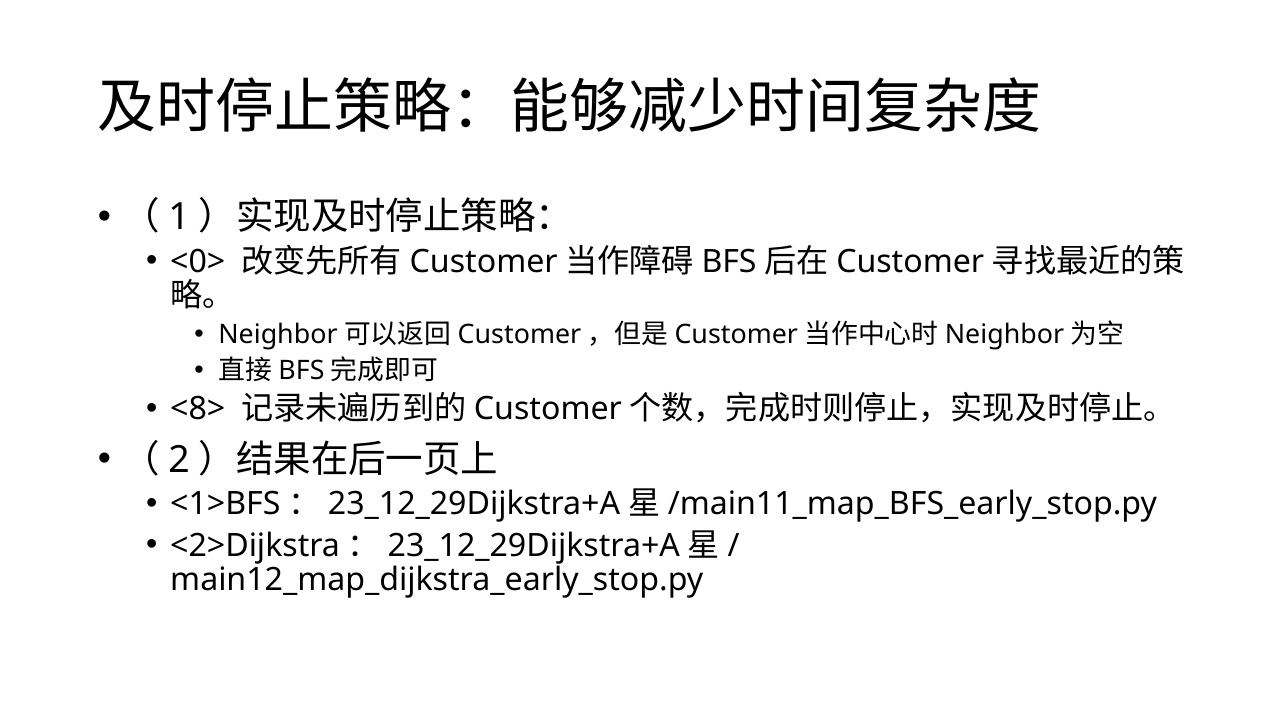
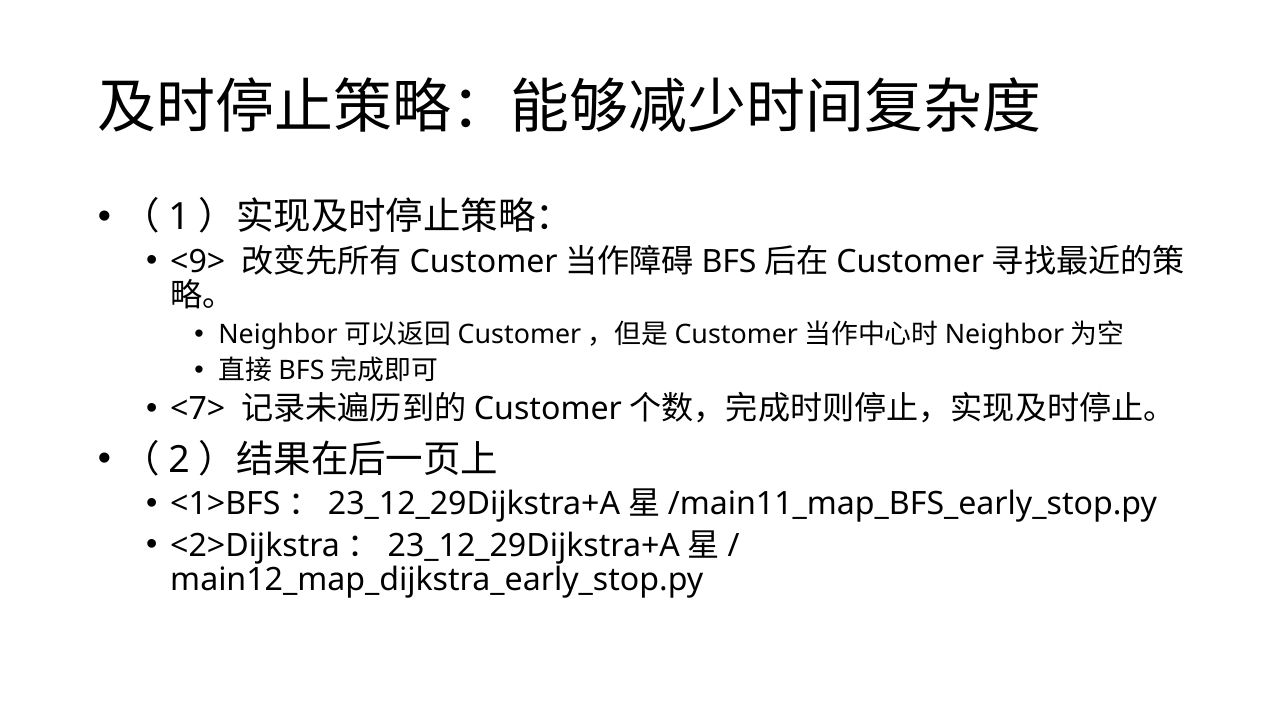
<0>: <0> -> <9> (198, 262)
<8>: <8> -> <7> (198, 409)
